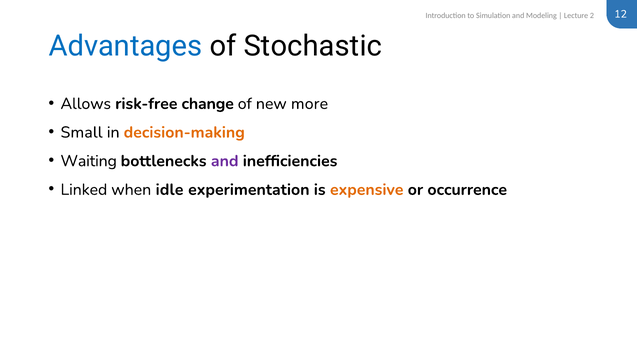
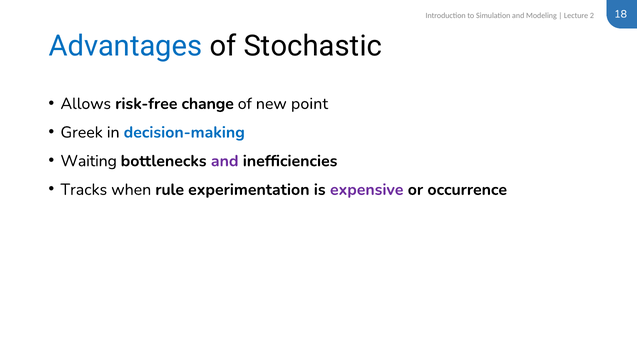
12: 12 -> 18 (621, 14)
more: more -> point (309, 104)
Small: Small -> Greek (82, 132)
decision-making colour: orange -> blue (184, 132)
Linked: Linked -> Tracks (84, 190)
idle: idle -> rule (170, 190)
expensive colour: orange -> purple (367, 190)
